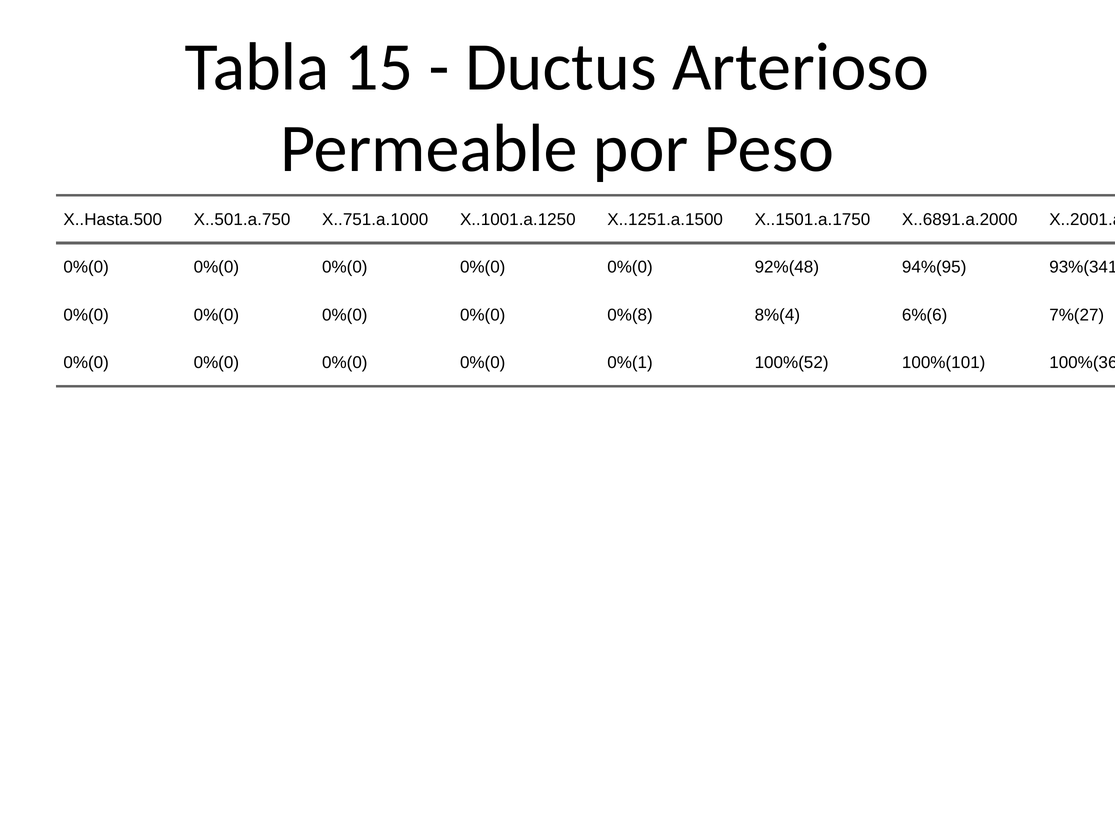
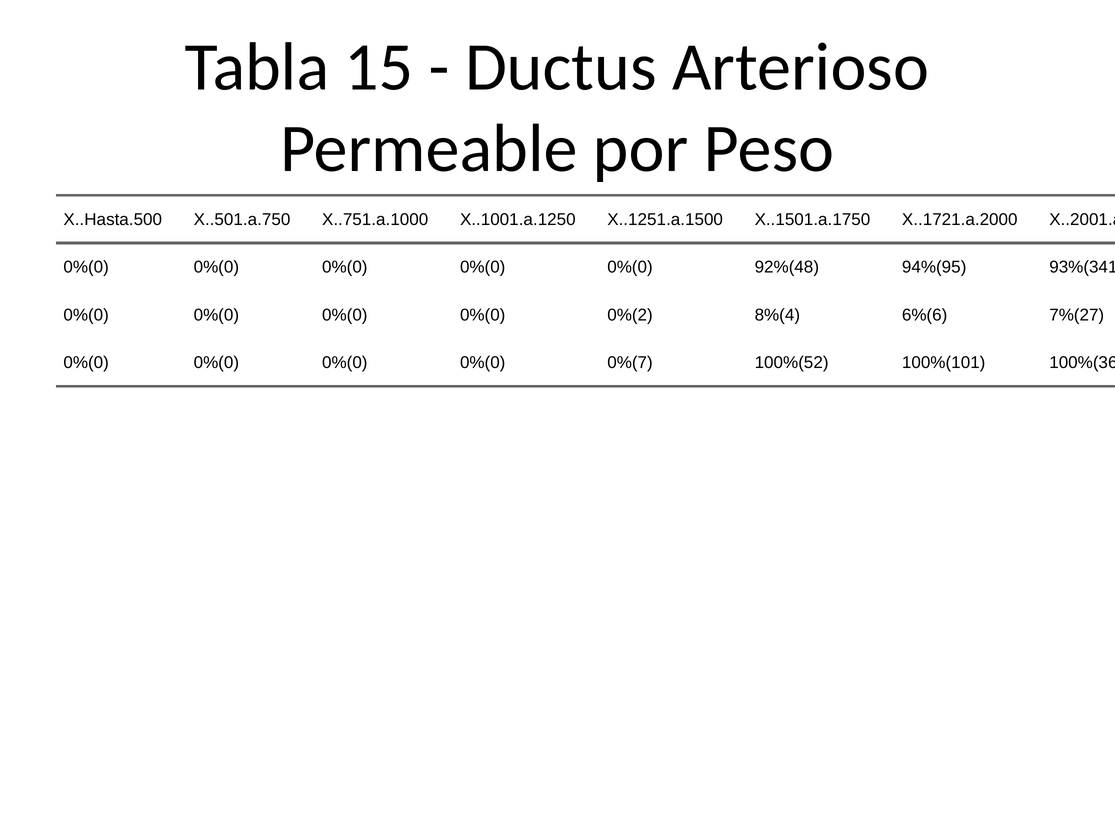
X..6891.a.2000: X..6891.a.2000 -> X..1721.a.2000 (960, 219)
0%(8: 0%(8 -> 0%(2 (630, 315)
0%(1: 0%(1 -> 0%(7 (630, 362)
